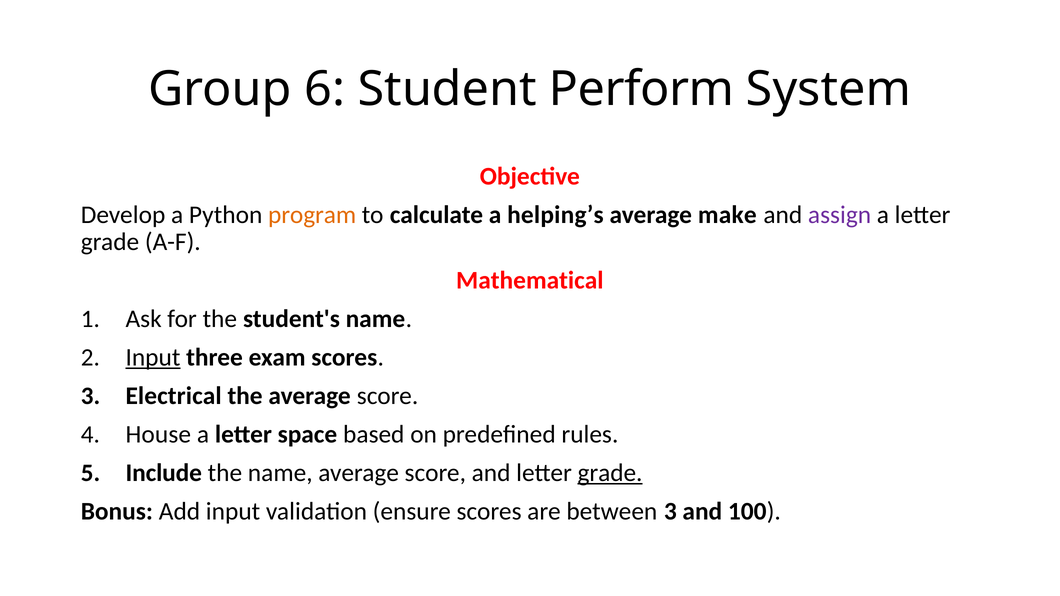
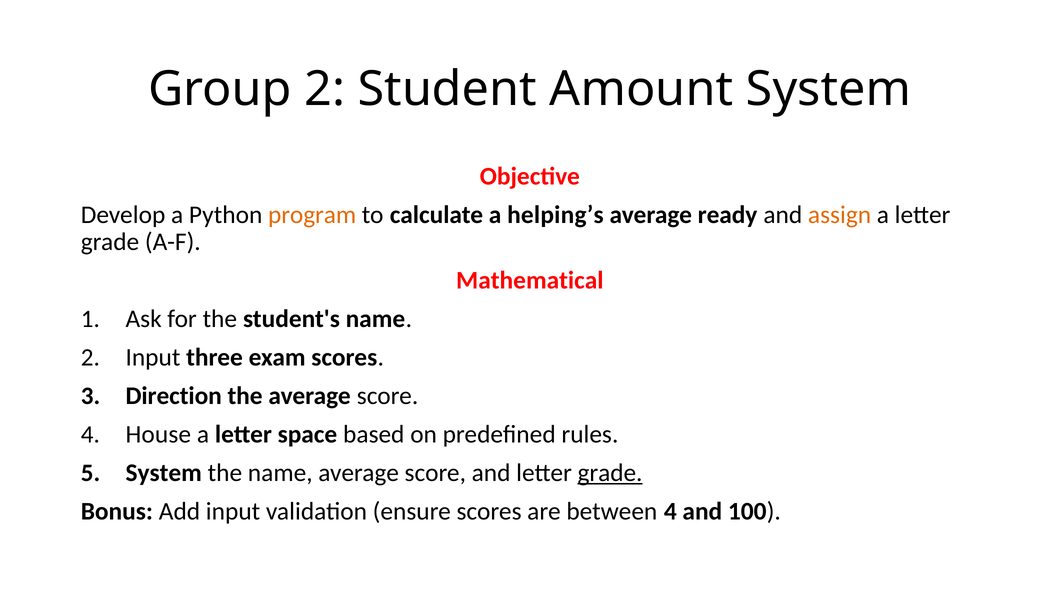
Group 6: 6 -> 2 (325, 89)
Perform: Perform -> Amount (641, 89)
make: make -> ready (728, 215)
assign colour: purple -> orange (840, 215)
Input underline: present -> none (153, 358)
Electrical: Electrical -> Direction (174, 396)
Include: Include -> System (164, 473)
between 3: 3 -> 4 (670, 511)
